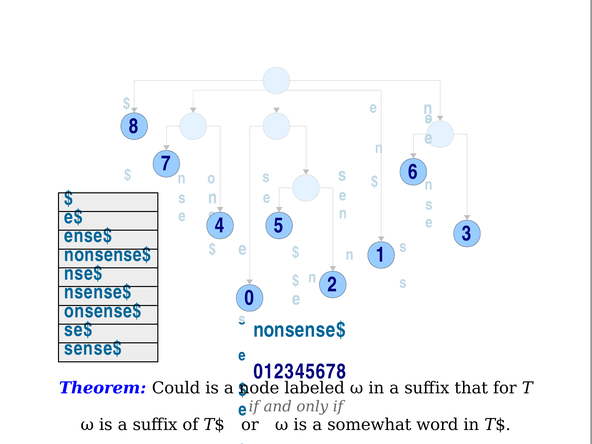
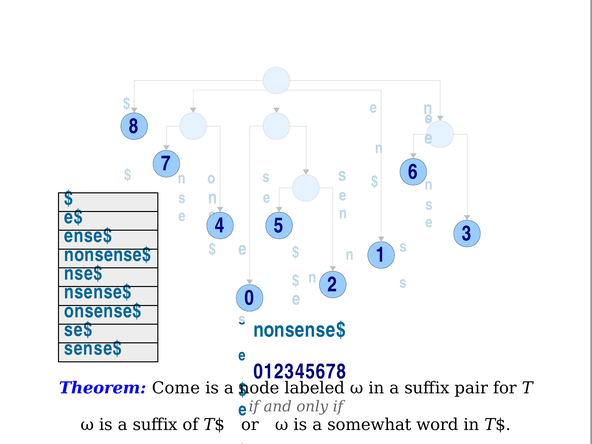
Could: Could -> Come (176, 388)
that: that -> pair (471, 388)
